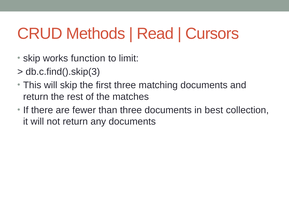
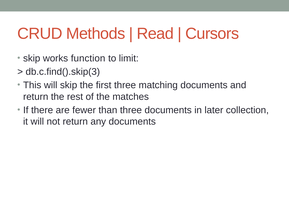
best: best -> later (214, 110)
